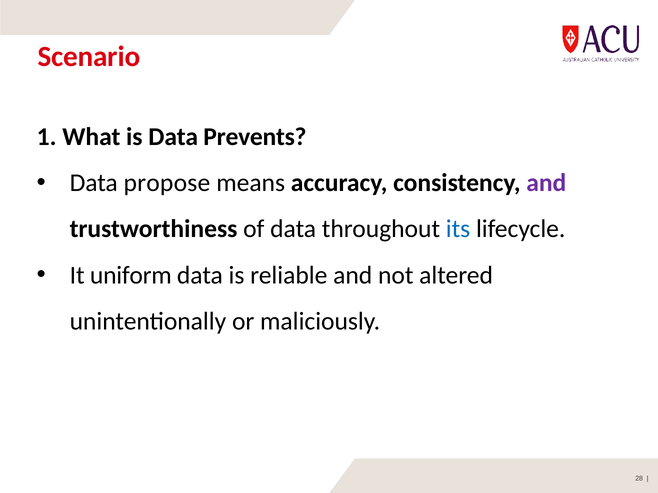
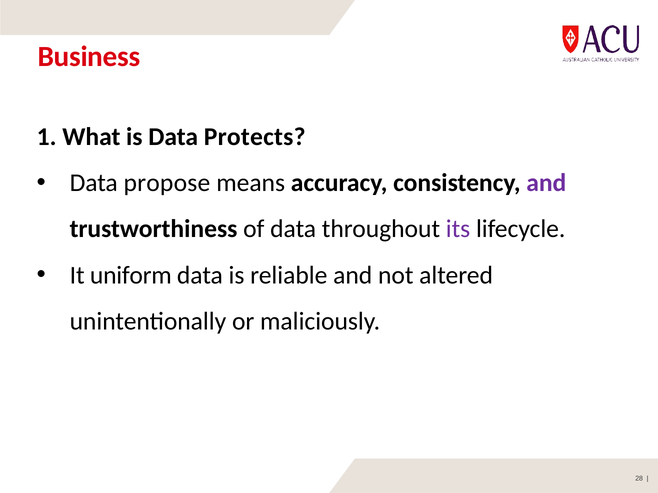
Scenario: Scenario -> Business (89, 57)
Prevents: Prevents -> Protects (255, 137)
its colour: blue -> purple (458, 229)
